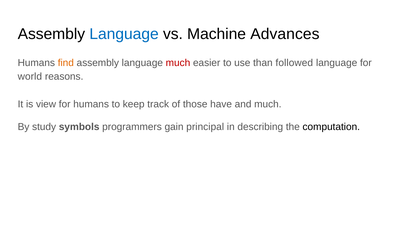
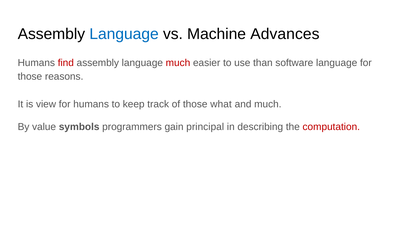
find colour: orange -> red (66, 63)
followed: followed -> software (294, 63)
world: world -> those (30, 77)
have: have -> what (221, 105)
study: study -> value (44, 127)
computation colour: black -> red (331, 127)
